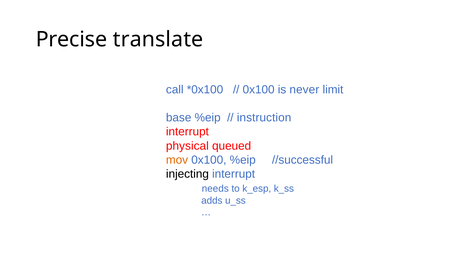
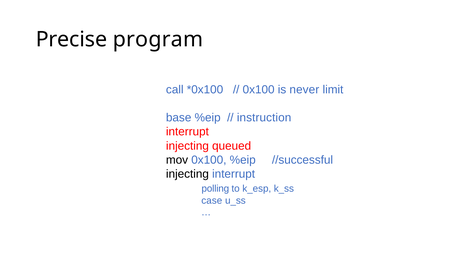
translate: translate -> program (158, 39)
physical: physical -> injecting (187, 146)
mov colour: orange -> black (177, 160)
needs: needs -> polling (215, 189)
adds: adds -> case (212, 201)
